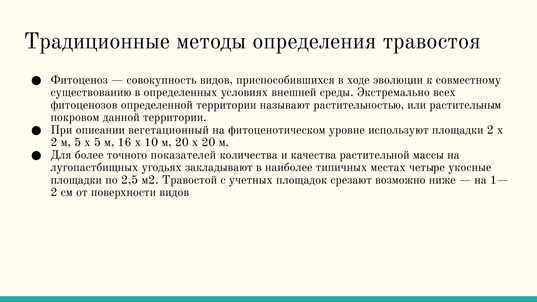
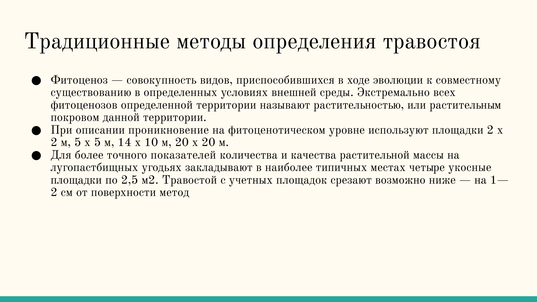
вегетационный: вегетационный -> проникновение (169, 130)
16: 16 -> 14 (125, 142)
поверхности видов: видов -> метод (174, 192)
